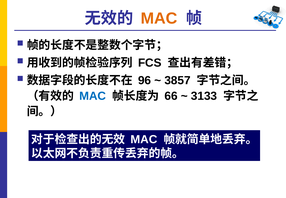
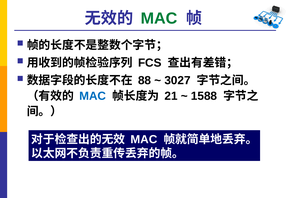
MAC colour: orange -> green (159, 18)
96: 96 -> 88 (145, 81)
3857: 3857 -> 3027 (178, 81)
66: 66 -> 21 (171, 96)
3133: 3133 -> 1588 (204, 96)
